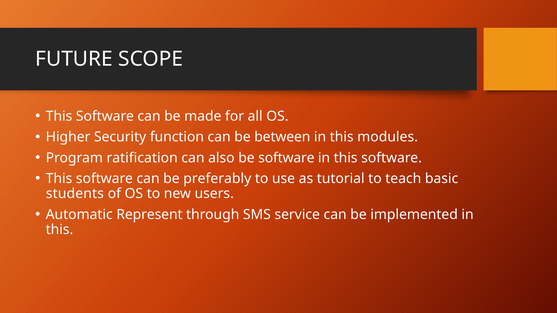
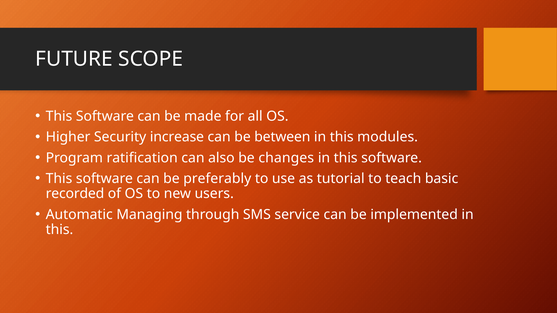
function: function -> increase (177, 137)
be software: software -> changes (286, 158)
students: students -> recorded (75, 194)
Represent: Represent -> Managing (149, 215)
